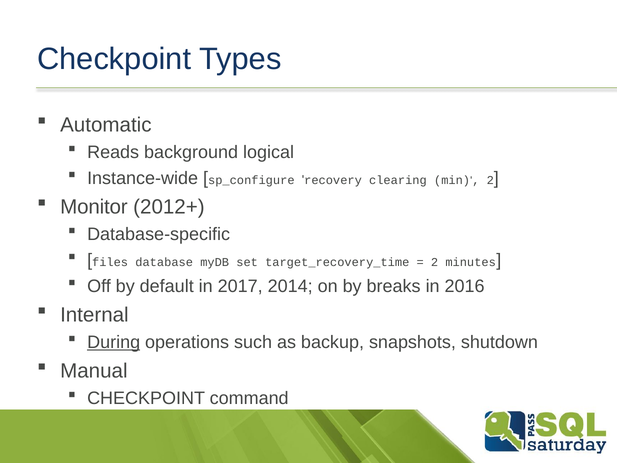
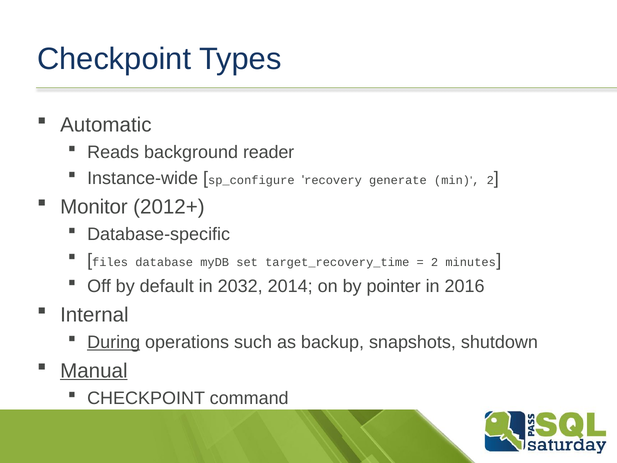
logical: logical -> reader (269, 152)
clearing: clearing -> generate (398, 180)
2017: 2017 -> 2032 (240, 286)
breaks: breaks -> pointer (394, 286)
Manual underline: none -> present (94, 371)
